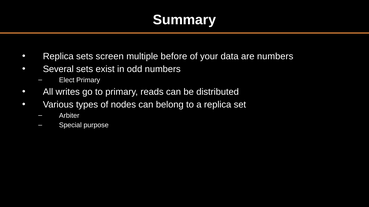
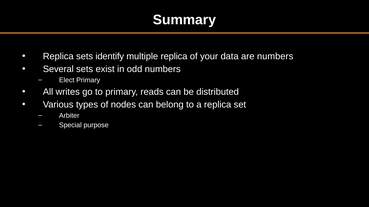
screen: screen -> identify (110, 56)
multiple before: before -> replica (174, 56)
